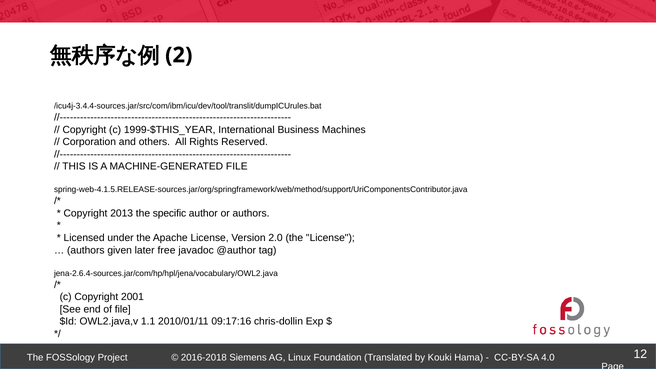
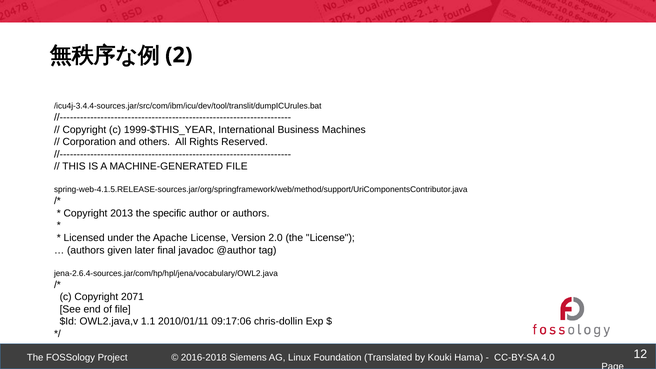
free: free -> final (167, 250)
2001: 2001 -> 2071 (132, 297)
09:17:16: 09:17:16 -> 09:17:06 (231, 322)
